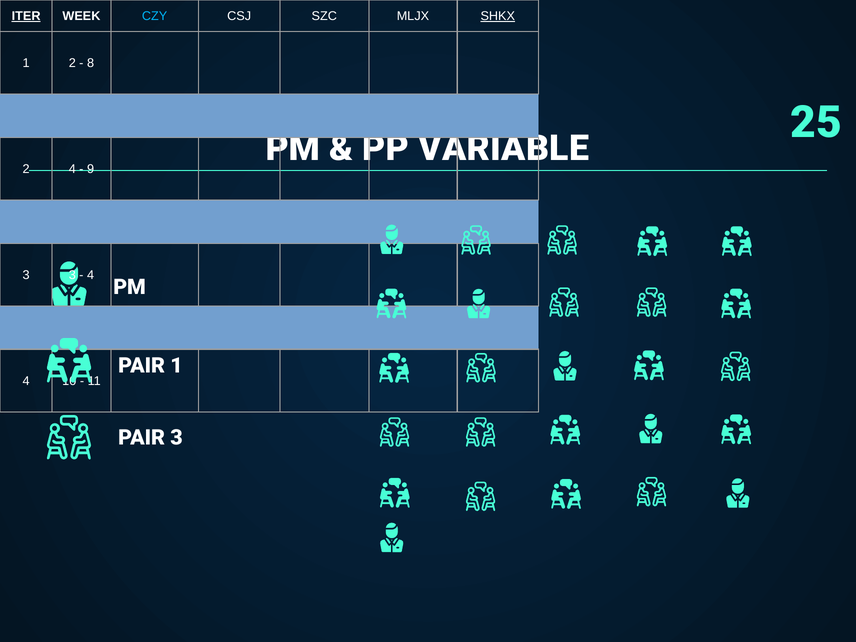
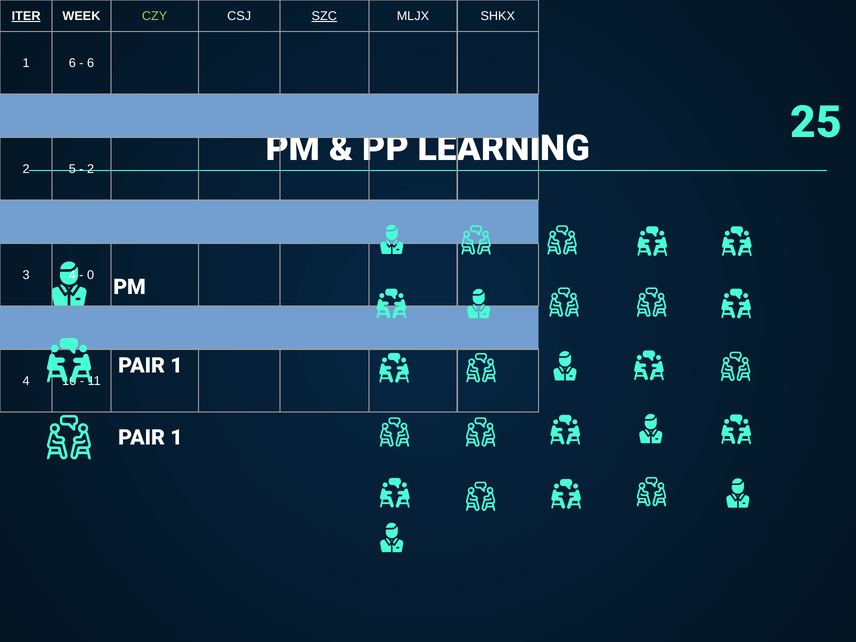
CZY colour: light blue -> light green (155, 16)
SZC underline: none -> present (324, 16)
SHKX underline: present -> none (498, 16)
1 2: 2 -> 6 (72, 63)
8: 8 -> 6 (91, 63)
VARIABLE: VARIABLE -> LEARNING (504, 149)
2 4: 4 -> 5 (72, 169)
9: 9 -> 2 (91, 169)
3 3: 3 -> 4 (72, 275)
4: 4 -> 0 (91, 275)
3: 3 -> 1 (176, 438)
